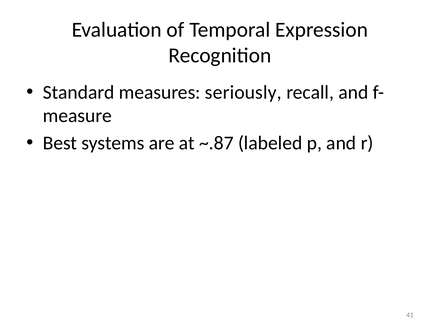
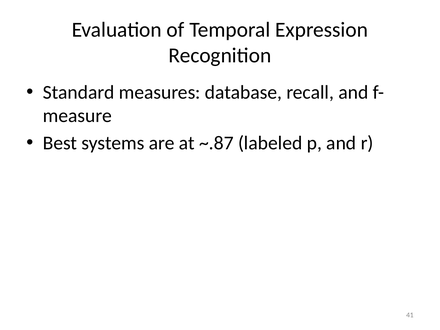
seriously: seriously -> database (243, 92)
